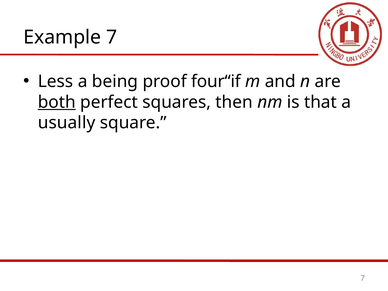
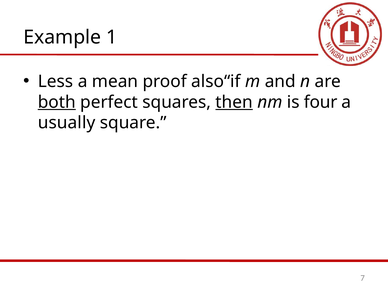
Example 7: 7 -> 1 (112, 37)
being: being -> mean (115, 81)
four“if: four“if -> also“if (216, 81)
then underline: none -> present (234, 102)
that: that -> four (321, 102)
